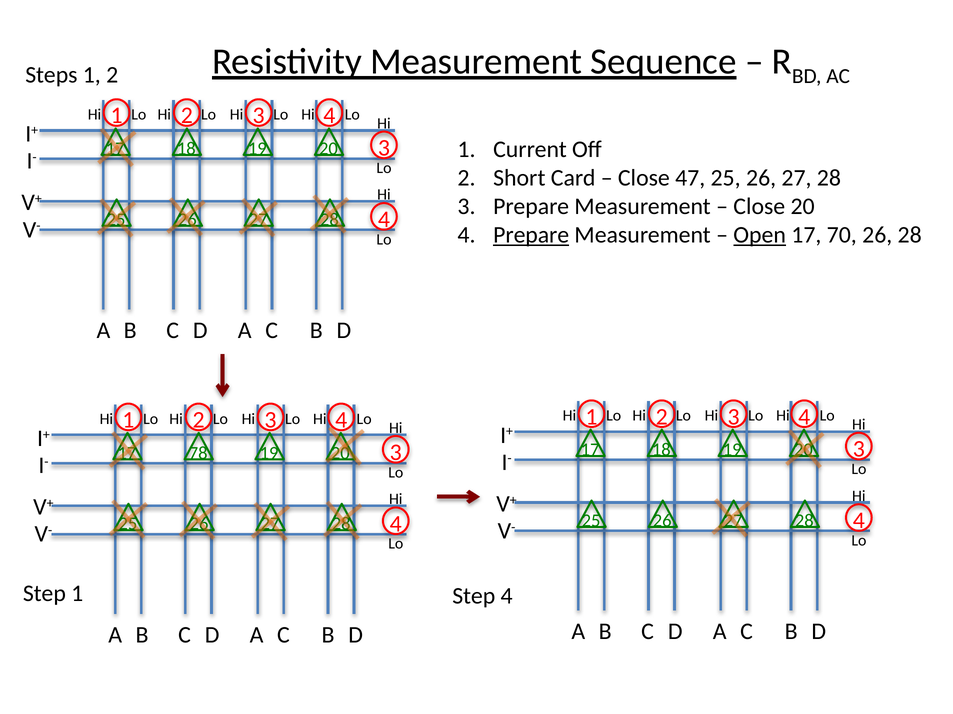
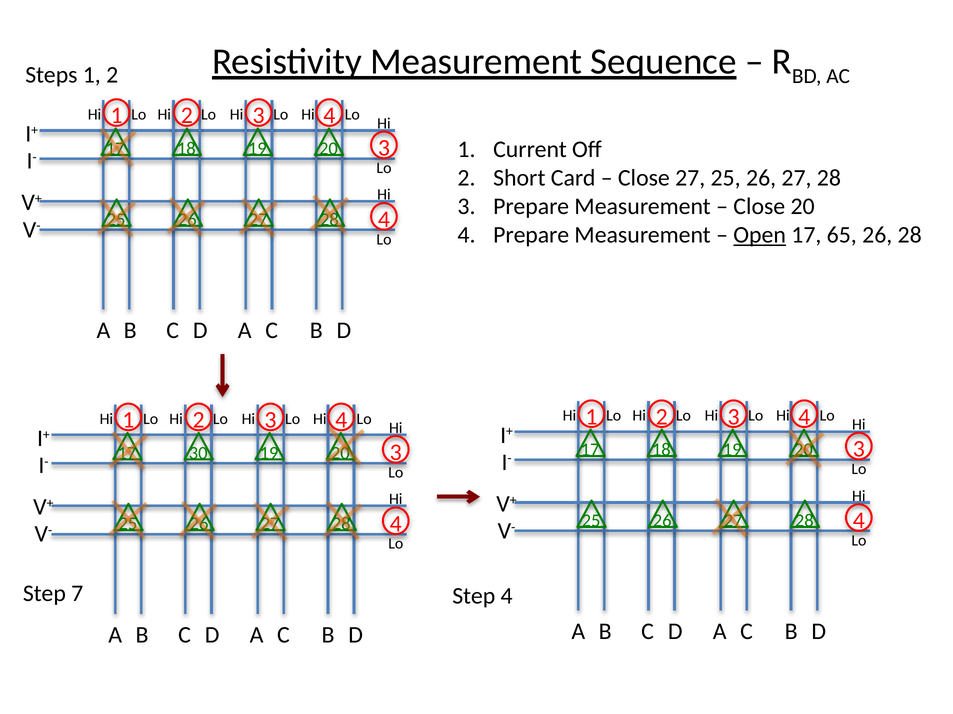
Close 47: 47 -> 27 (690, 178)
Prepare underline: present -> none (531, 235)
70: 70 -> 65 (842, 235)
78: 78 -> 30 (198, 453)
Step 1: 1 -> 7 (77, 594)
